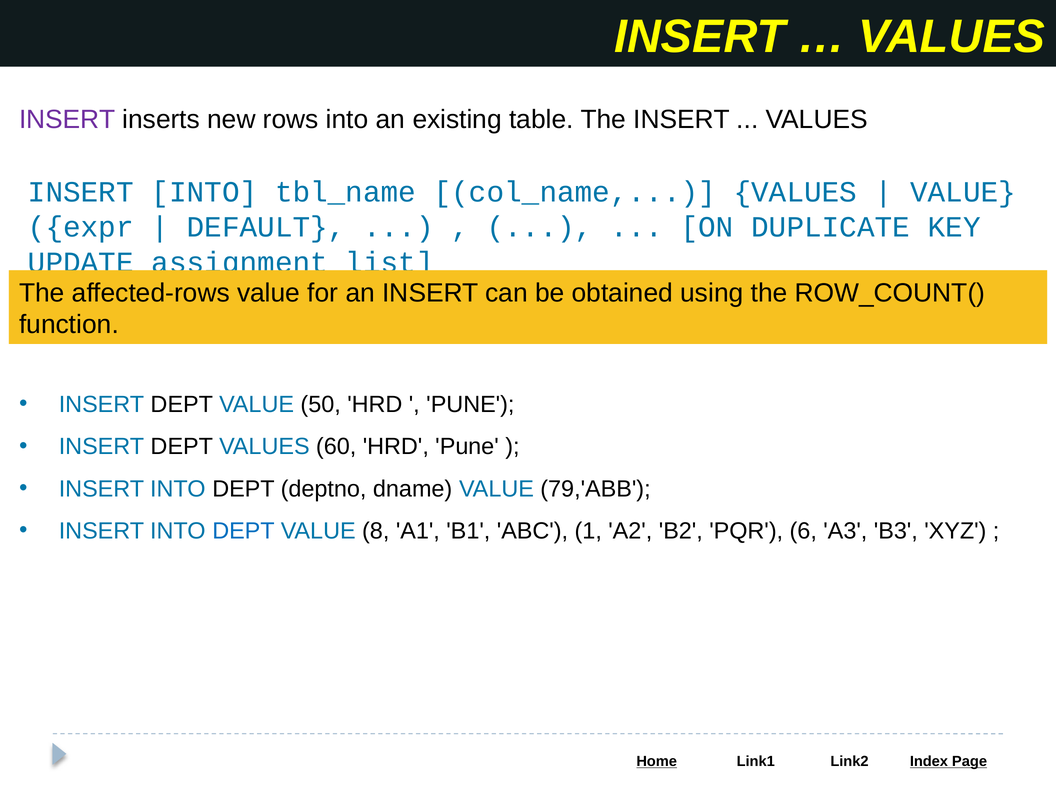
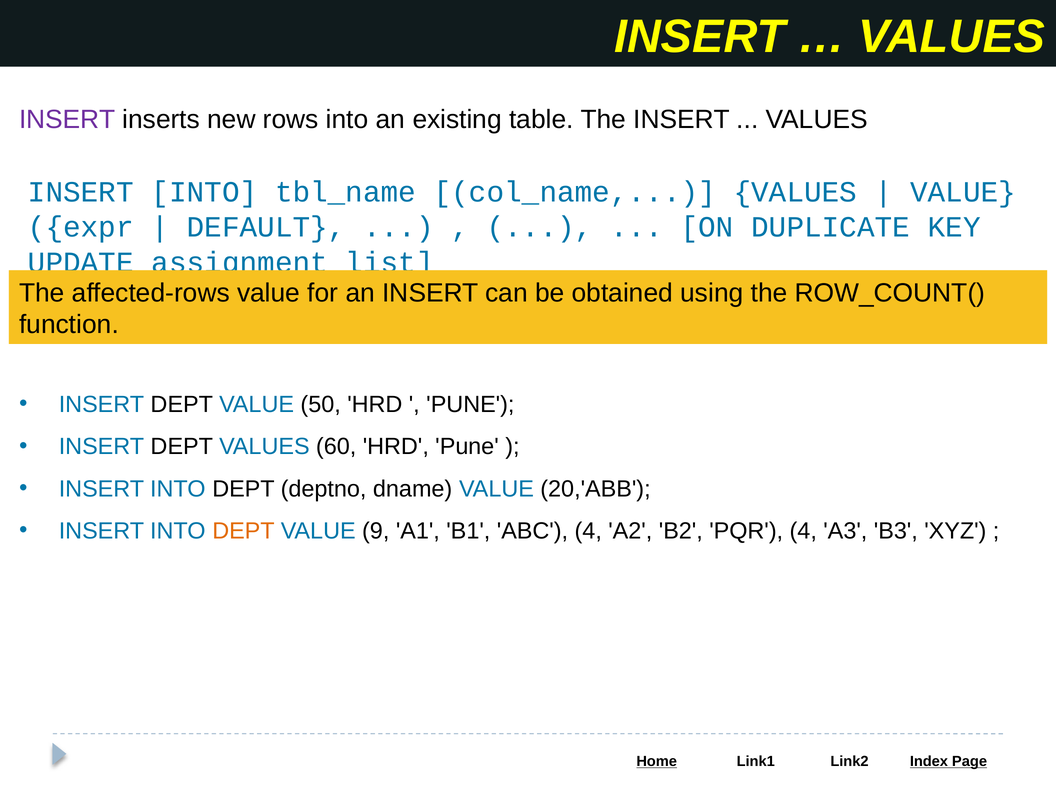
79,'ABB: 79,'ABB -> 20,'ABB (595, 489)
DEPT colour: blue -> orange (243, 531)
8: 8 -> 9 (376, 531)
ABC 1: 1 -> 4 (588, 531)
PQR 6: 6 -> 4 (803, 531)
